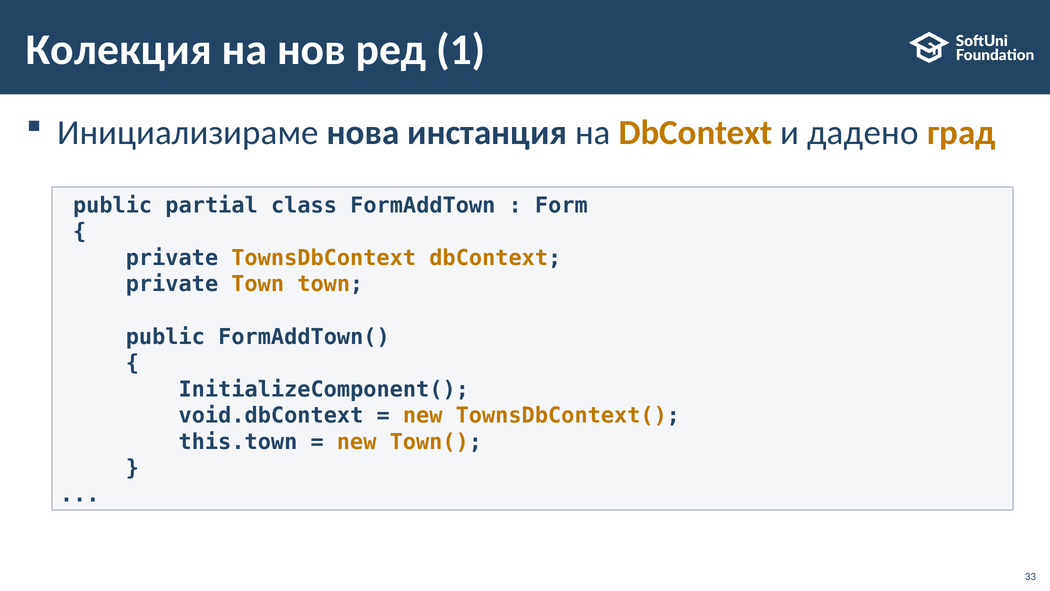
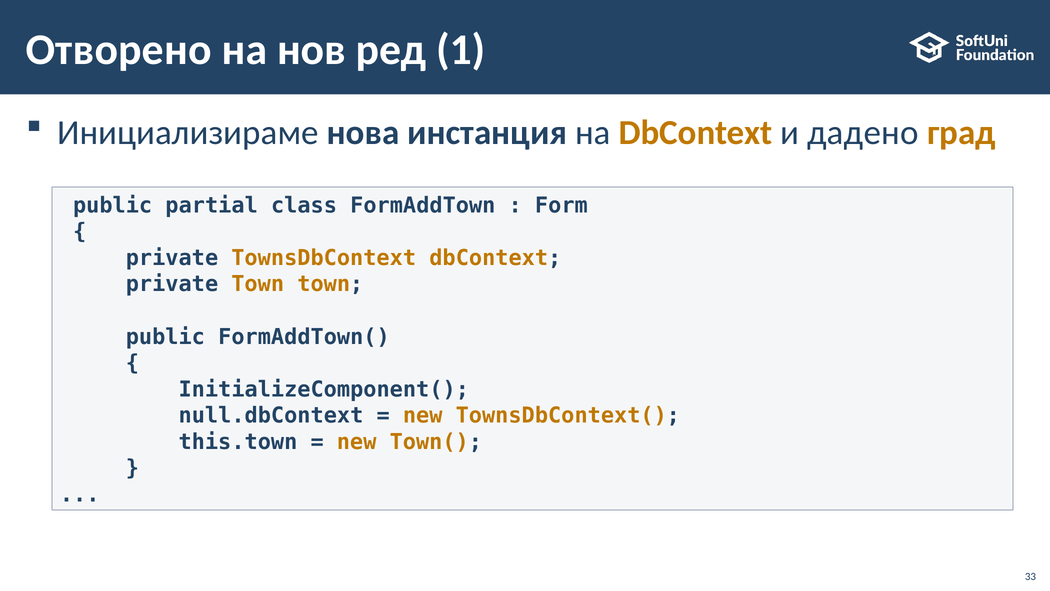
Колекция: Колекция -> Отворено (119, 50)
void.dbContext: void.dbContext -> null.dbContext (271, 415)
